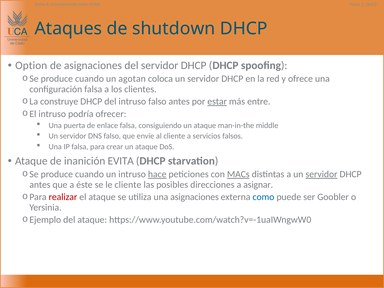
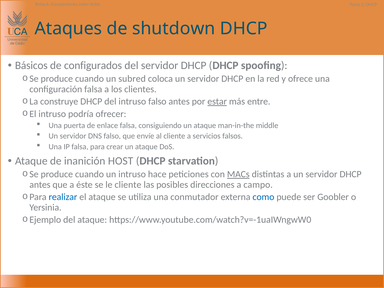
Option: Option -> Básicos (31, 66)
de asignaciones: asignaciones -> configurados (93, 66)
agotan: agotan -> subred (132, 79)
EVITA: EVITA -> HOST (121, 161)
hace underline: present -> none (157, 174)
servidor underline: present -> none (321, 174)
asignar: asignar -> campo (258, 185)
realizar colour: red -> blue (63, 197)
una asignaciones: asignaciones -> conmutador (194, 197)
